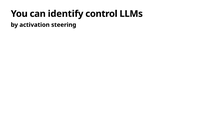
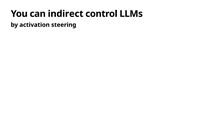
identify: identify -> indirect (66, 14)
